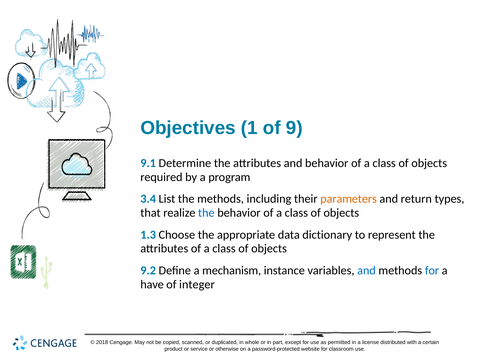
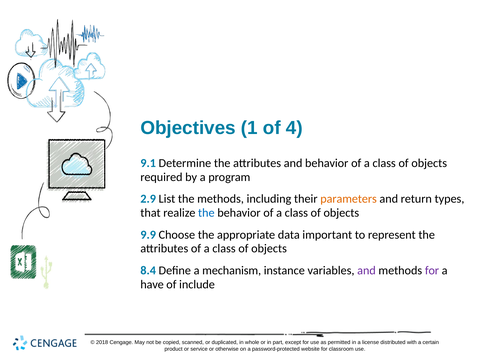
9: 9 -> 4 (294, 128)
3.4: 3.4 -> 2.9 (148, 199)
1.3: 1.3 -> 9.9 (148, 235)
dictionary: dictionary -> important (327, 235)
9.2: 9.2 -> 8.4 (148, 271)
and colour: blue -> purple (366, 271)
for colour: blue -> purple (432, 271)
integer: integer -> include (197, 285)
